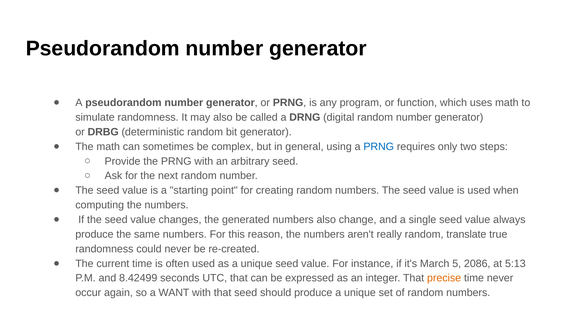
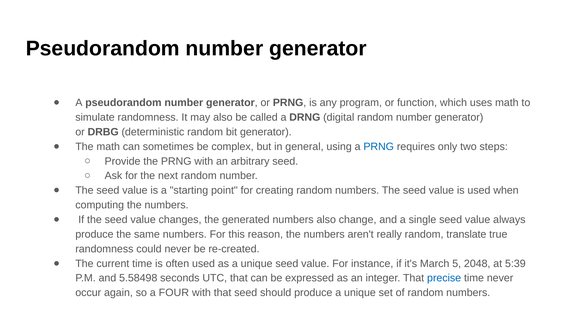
2086: 2086 -> 2048 (477, 263)
5:13: 5:13 -> 5:39 (515, 263)
8.42499: 8.42499 -> 5.58498 (138, 278)
precise colour: orange -> blue (444, 278)
WANT: WANT -> FOUR (174, 292)
